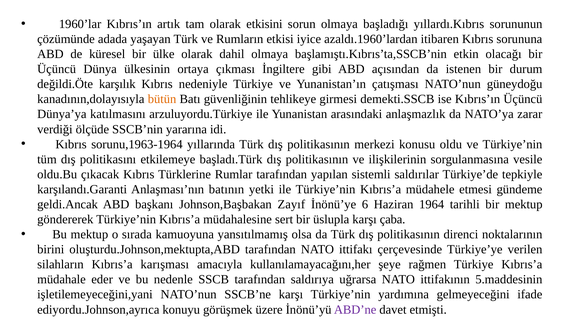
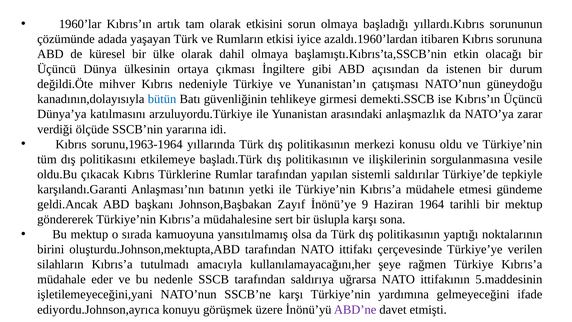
karşılık: karşılık -> mihver (117, 84)
bütün colour: orange -> blue (162, 99)
6: 6 -> 9 (365, 204)
çaba: çaba -> sona (393, 219)
direnci: direnci -> yaptığı (461, 234)
karışması: karışması -> tutulmadı (165, 264)
